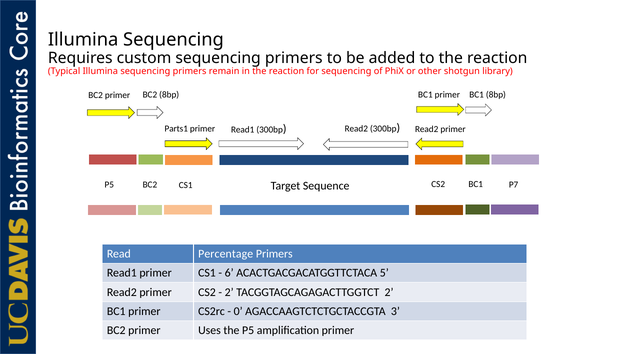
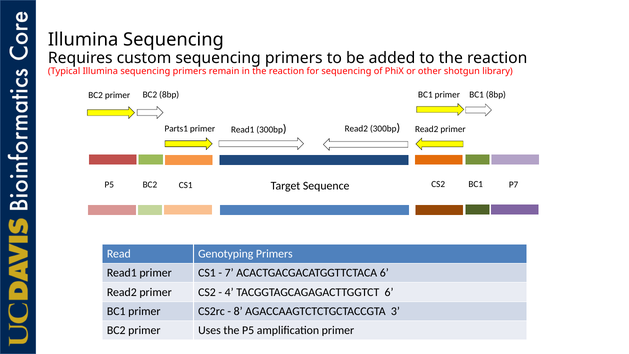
Percentage: Percentage -> Genotyping (226, 254)
6: 6 -> 7 (229, 273)
ACACTGACGACATGGTTCTACA 5: 5 -> 6 (384, 273)
2: 2 -> 4 (229, 292)
TACGGTAGCAGAGACTTGGTCT 2: 2 -> 6 (389, 292)
0: 0 -> 8 (238, 311)
